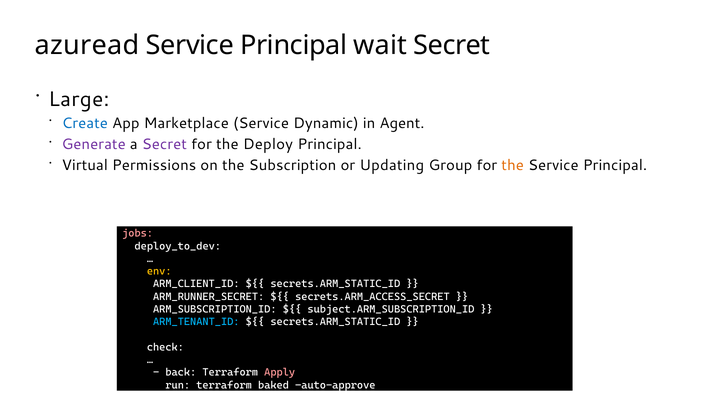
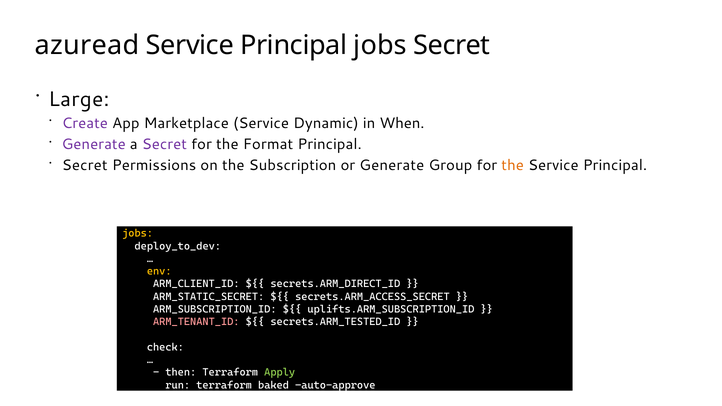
wait: wait -> jobs (380, 45)
Create colour: blue -> purple (85, 123)
Agent: Agent -> When (402, 123)
Deploy: Deploy -> Format (268, 144)
Virtual: Virtual -> Secret (85, 165)
or Updating: Updating -> Generate (392, 165)
jobs colour: pink -> yellow (138, 233)
secrets.ARM_STATIC_ID: secrets.ARM_STATIC_ID -> secrets.ARM_DIRECT_ID (335, 284)
ARM_RUNNER_SECRET: ARM_RUNNER_SECRET -> ARM_STATIC_SECRET (209, 297)
subject.ARM_SUBSCRIPTION_ID: subject.ARM_SUBSCRIPTION_ID -> uplifts.ARM_SUBSCRIPTION_ID (391, 309)
ARM_TENANT_ID colour: light blue -> pink (196, 322)
secrets.ARM_STATIC_ID: secrets.ARM_STATIC_ID -> secrets.ARM_TESTED_ID (335, 322)
back: back -> then (181, 373)
Apply colour: pink -> light green (280, 373)
